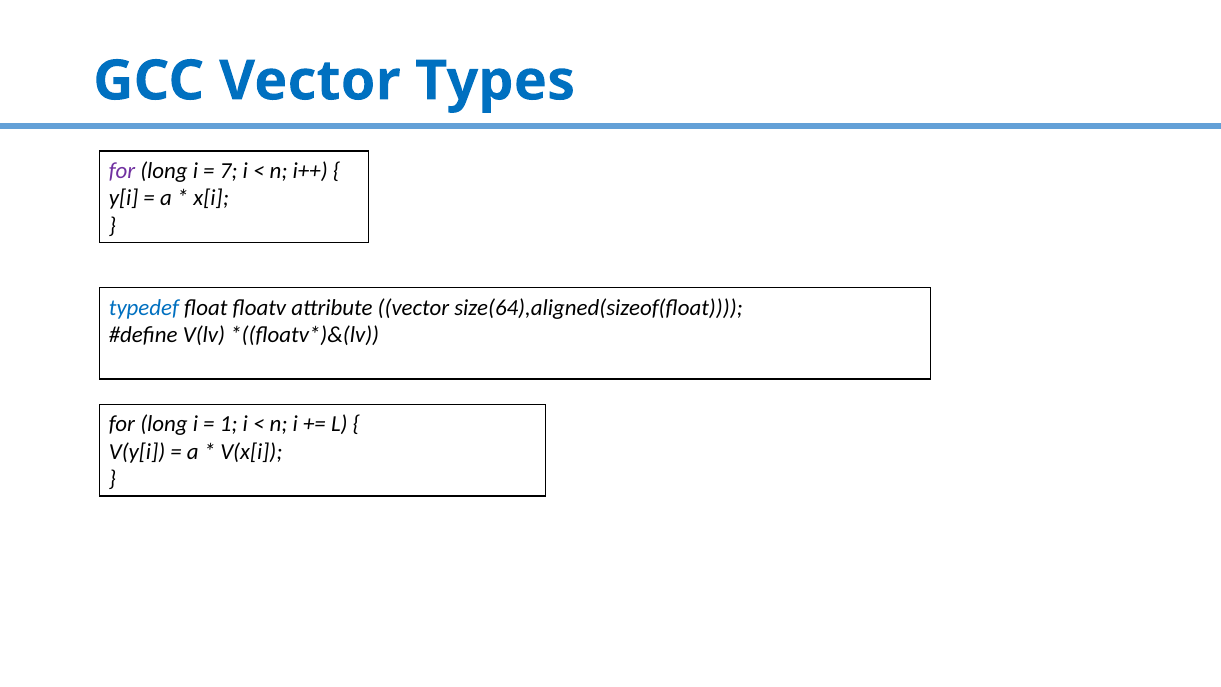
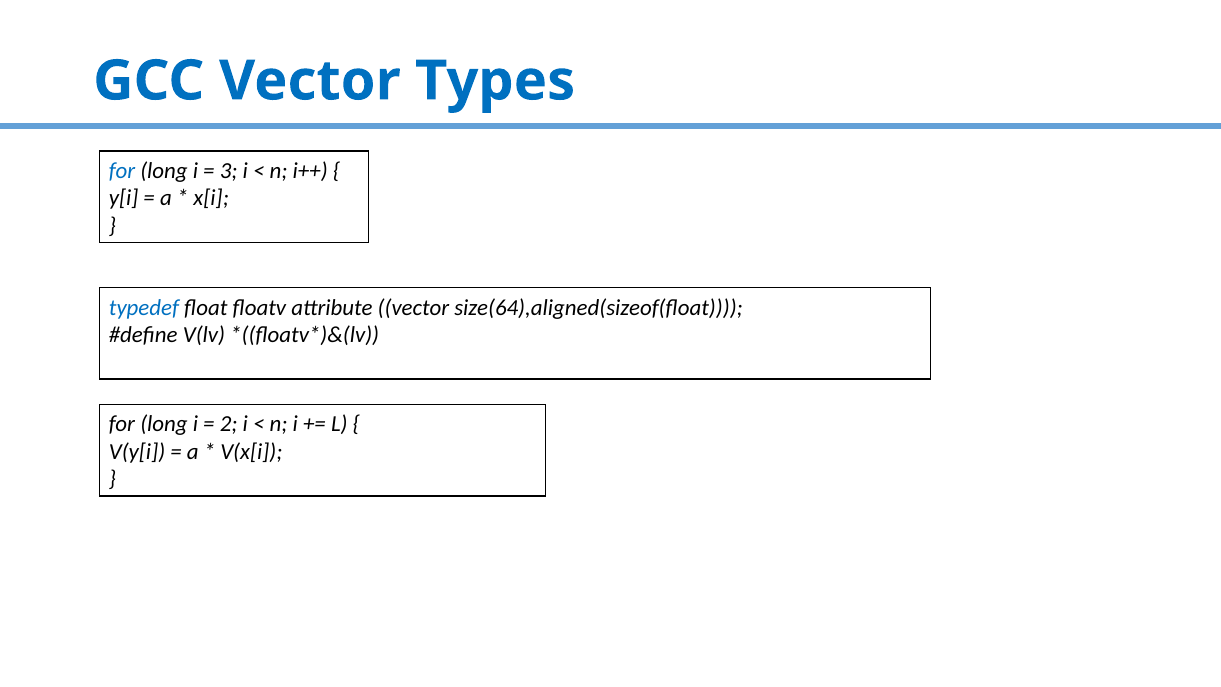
for colour: purple -> blue (122, 171)
7: 7 -> 3 (229, 171)
1: 1 -> 2 (229, 424)
